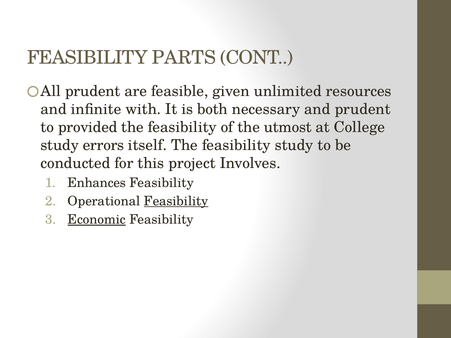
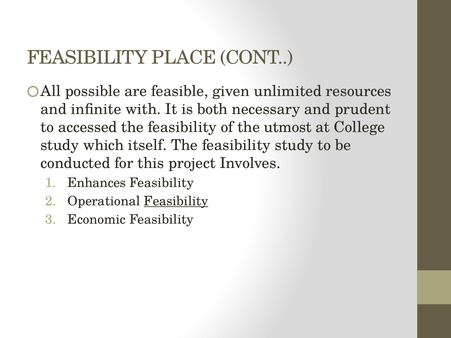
PARTS: PARTS -> PLACE (184, 58)
prudent: prudent -> possible (93, 91)
provided: provided -> accessed (88, 127)
errors: errors -> which (104, 145)
Economic underline: present -> none (97, 220)
